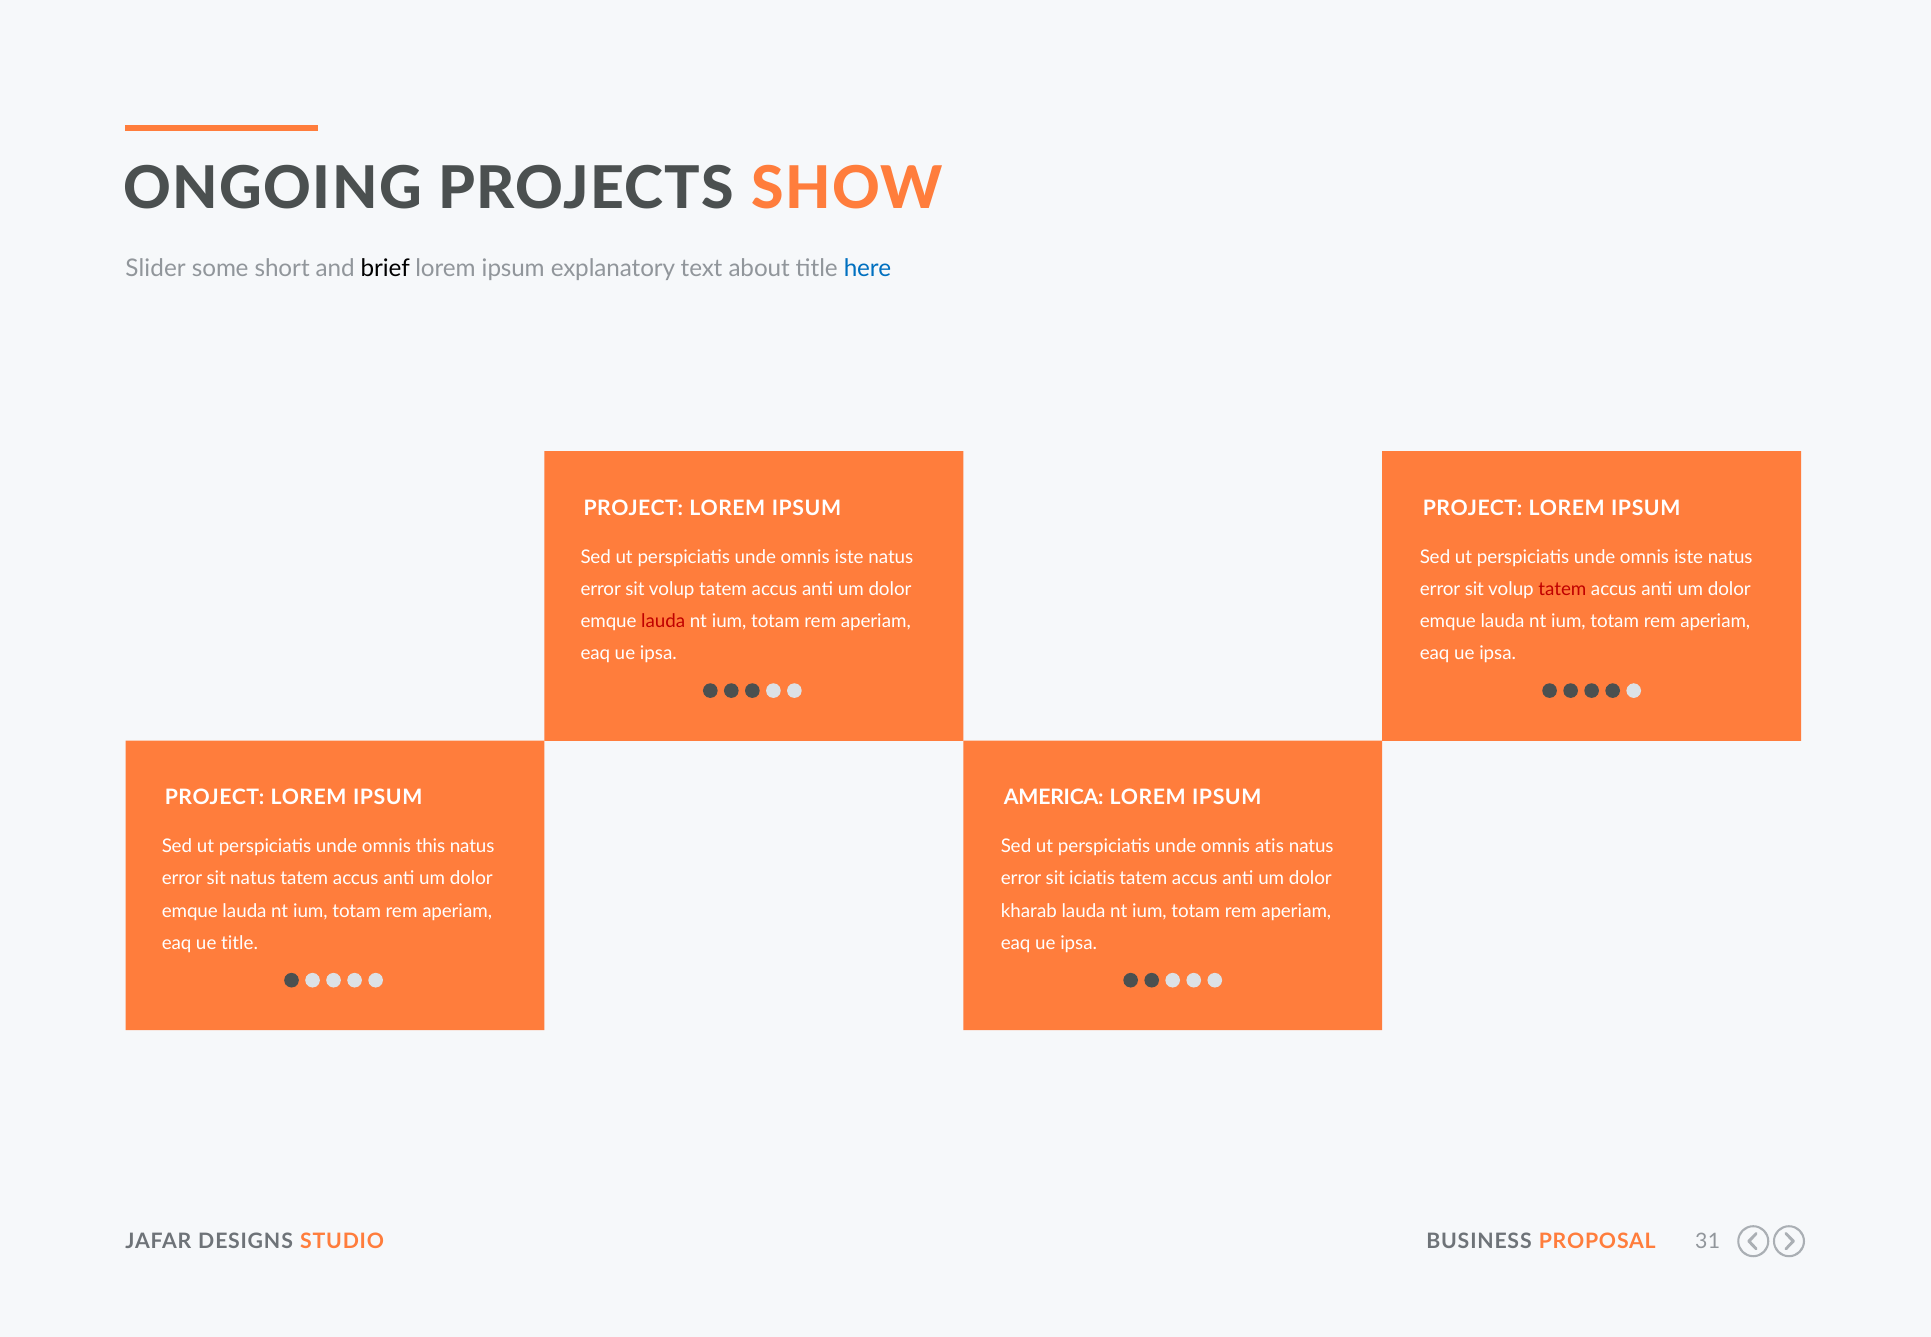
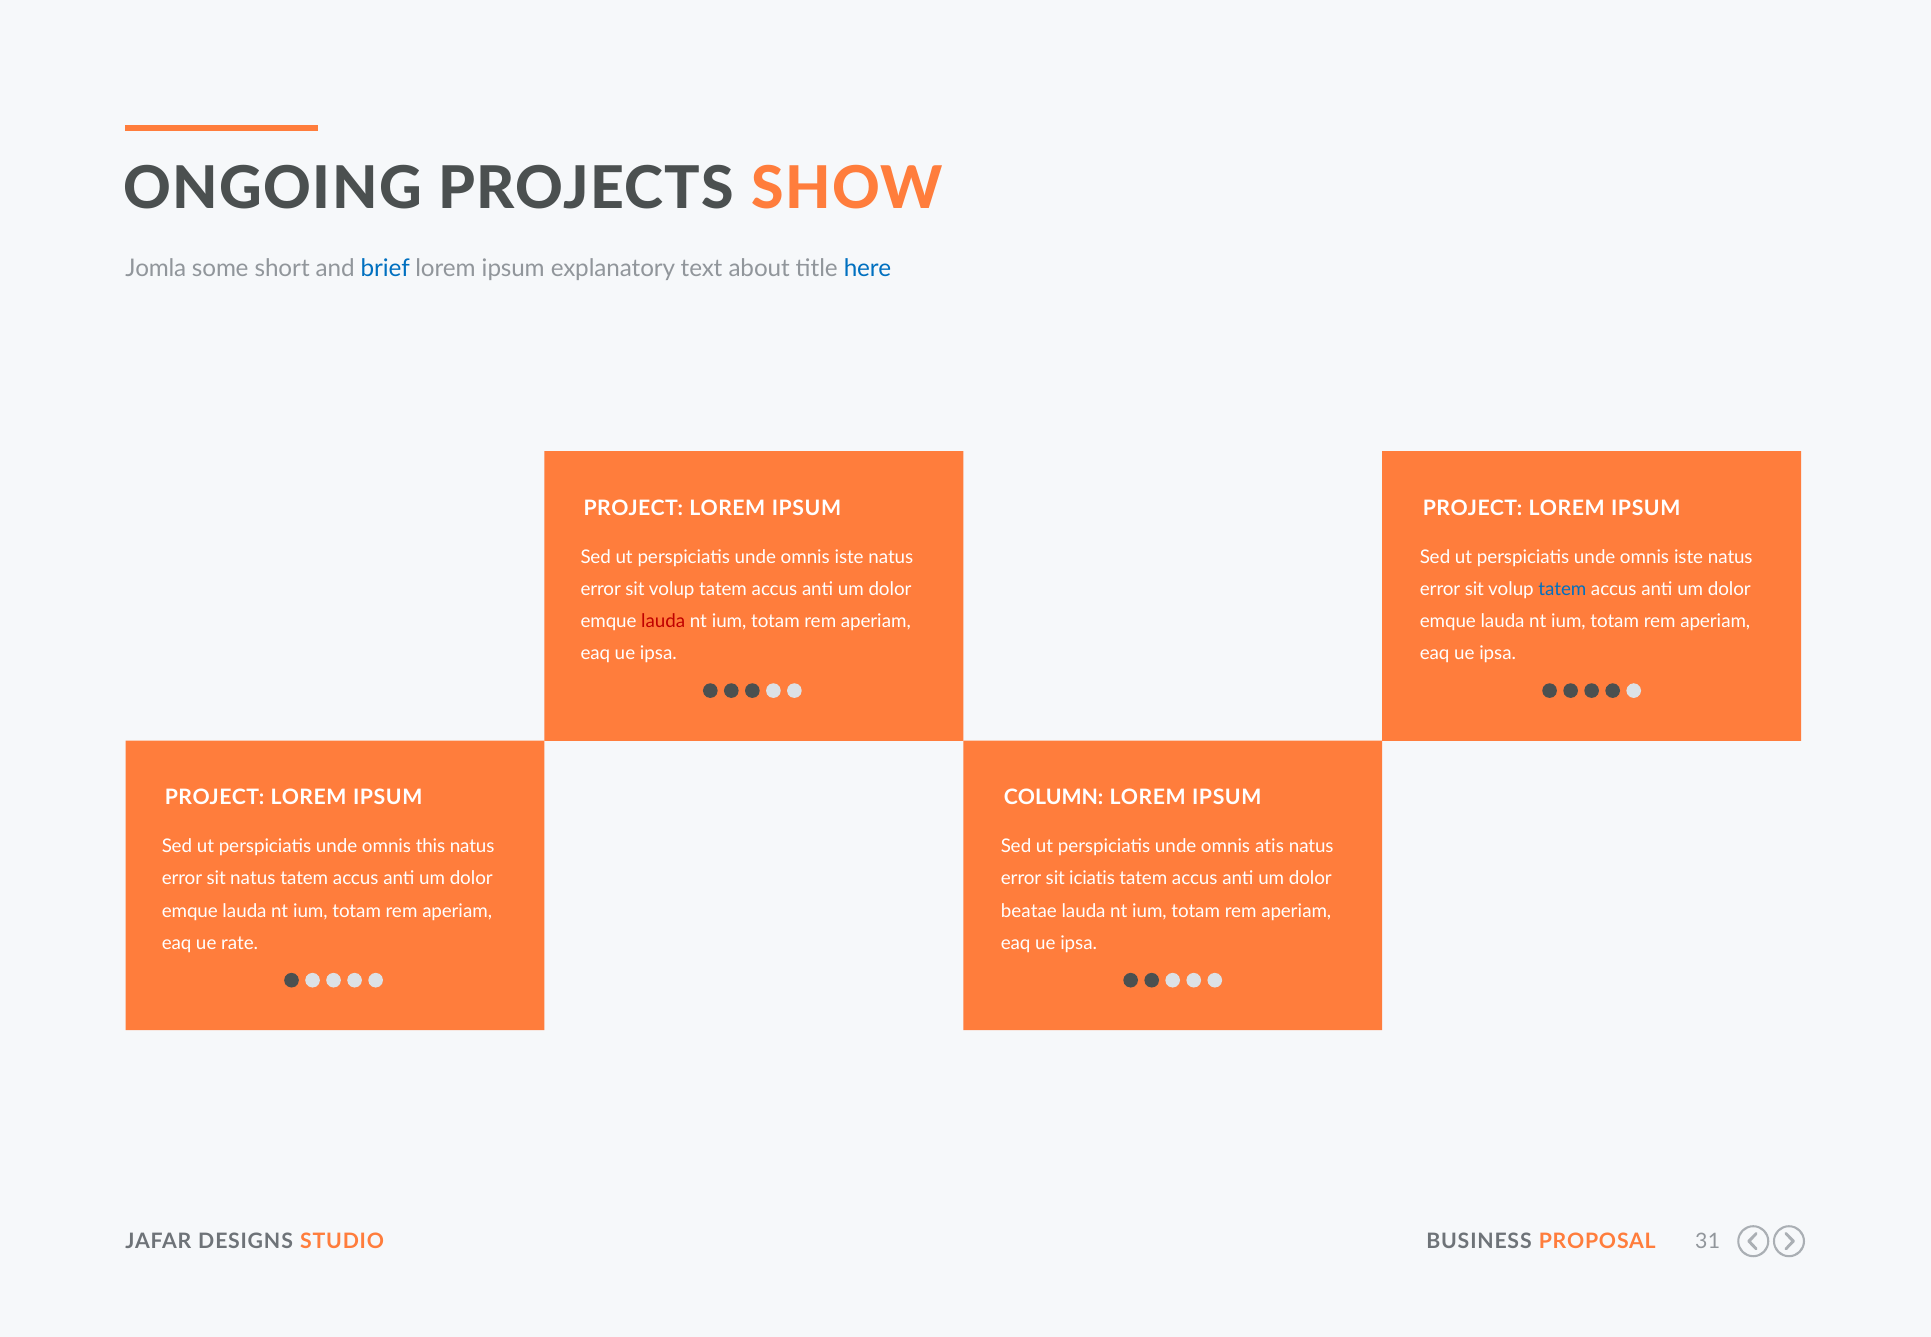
Slider: Slider -> Jomla (156, 269)
brief colour: black -> blue (385, 269)
tatem colour: red -> blue (1562, 589)
AMERICA: AMERICA -> COLUMN (1054, 798)
kharab: kharab -> beatae (1029, 911)
ue title: title -> rate (240, 943)
